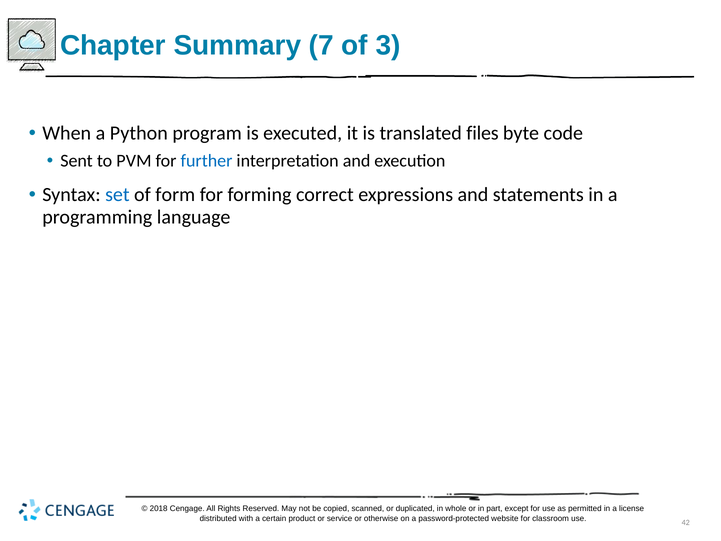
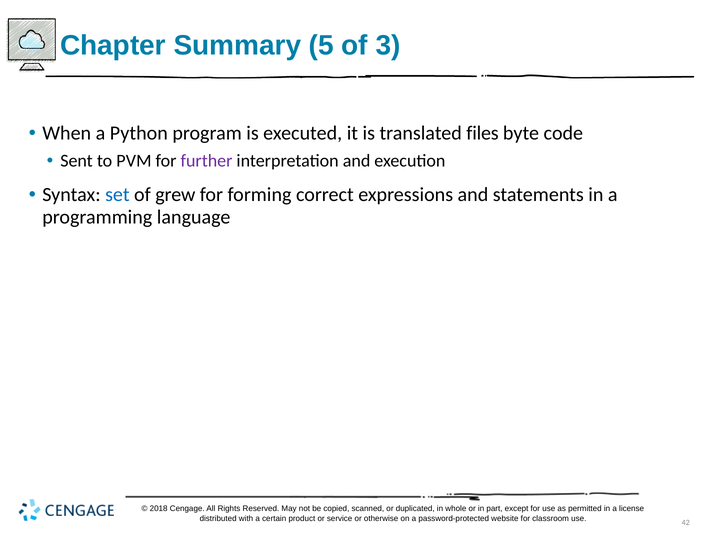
7: 7 -> 5 (321, 46)
further colour: blue -> purple (207, 161)
form: form -> grew (175, 194)
